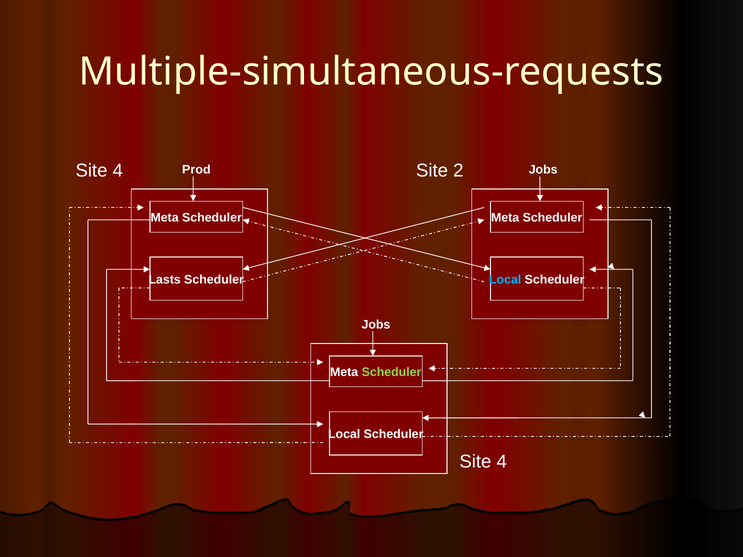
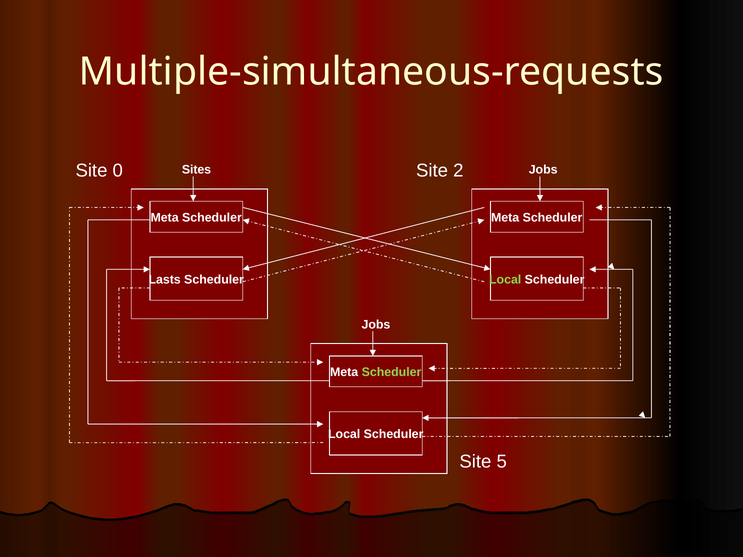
4: 4 -> 0 (118, 171)
Prod: Prod -> Sites (197, 170)
Local colour: light blue -> light green (505, 280)
4: 4 -> 5 (502, 462)
